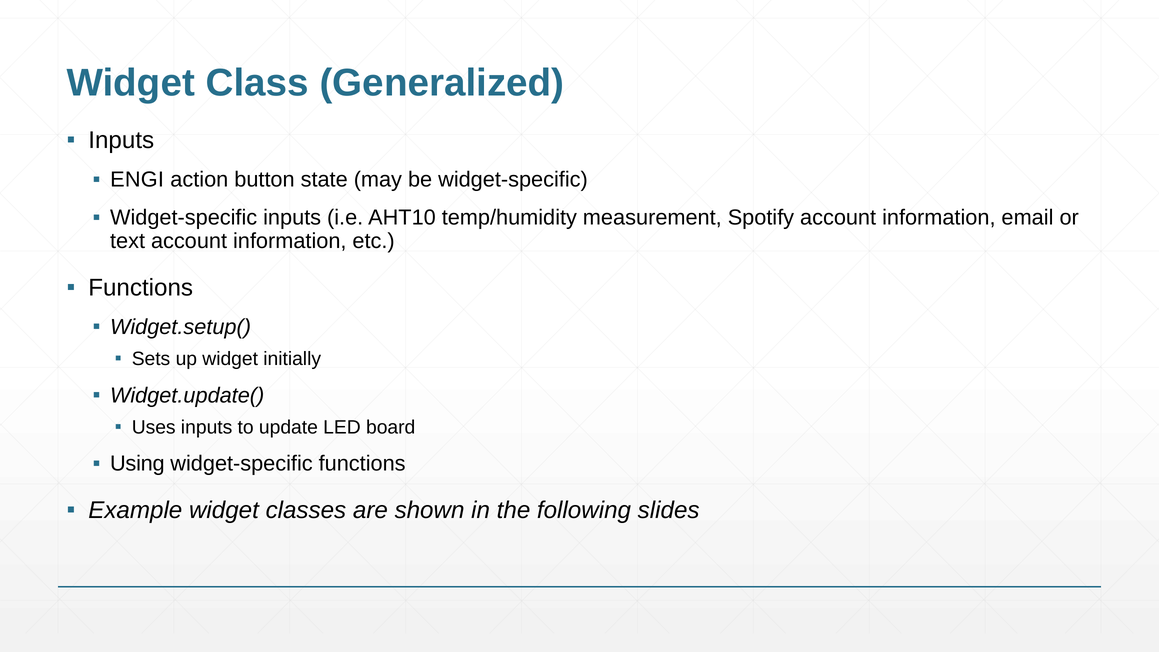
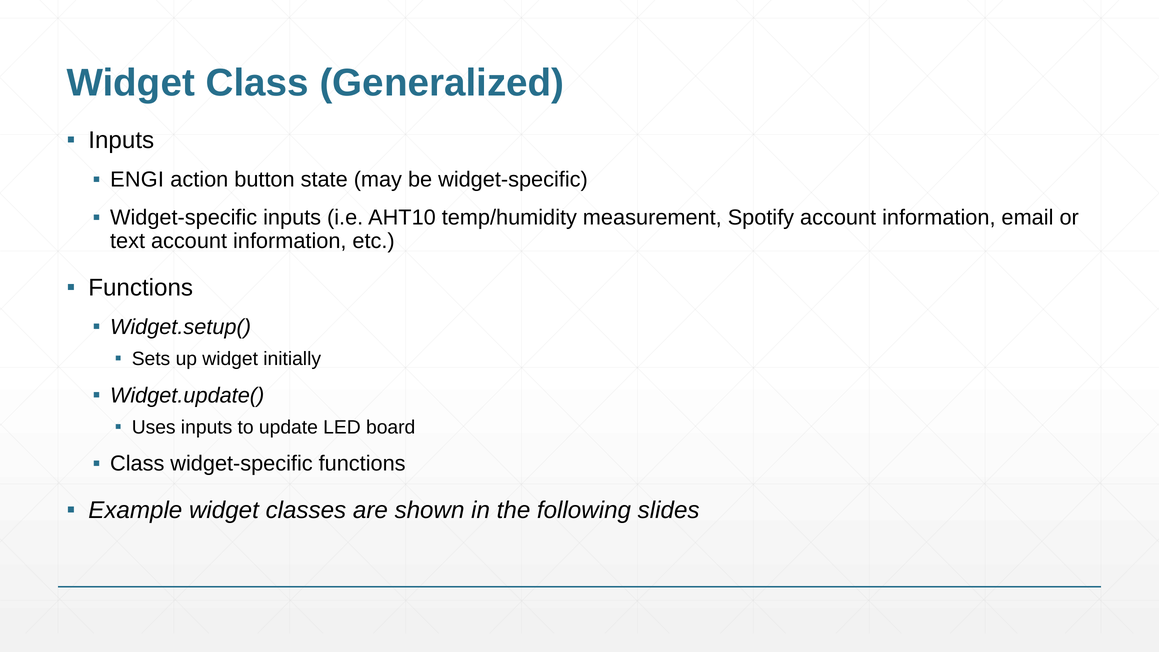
Using: Using -> Class (137, 464)
